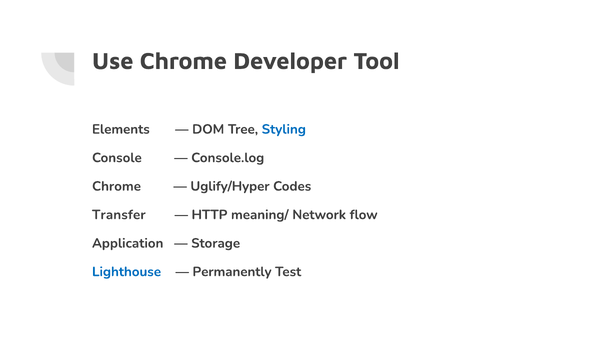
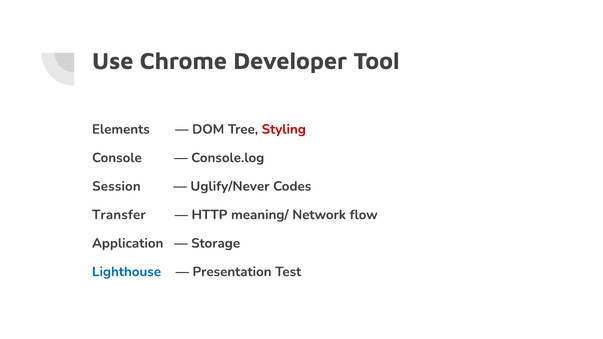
Styling colour: blue -> red (284, 129)
Chrome: Chrome -> Session (116, 186)
Uglify/Hyper: Uglify/Hyper -> Uglify/Never (230, 186)
Permanently: Permanently -> Presentation (232, 272)
